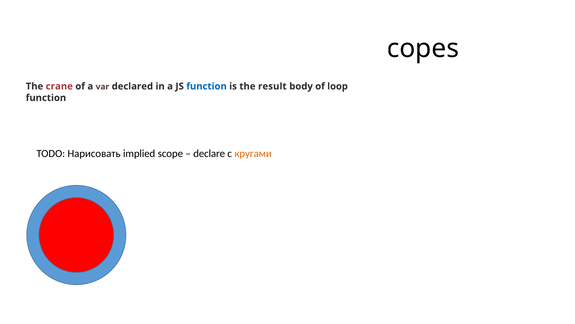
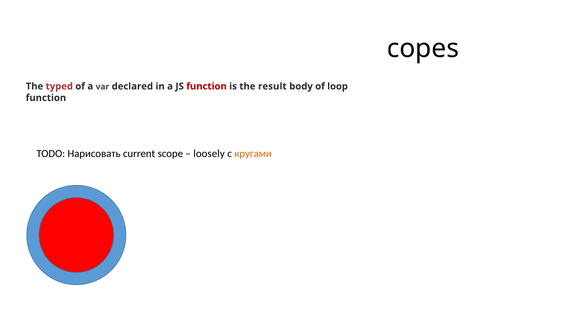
crane: crane -> typed (59, 86)
function colour: blue -> red (207, 86)
implied: implied -> current (139, 153)
declare: declare -> loosely (209, 153)
